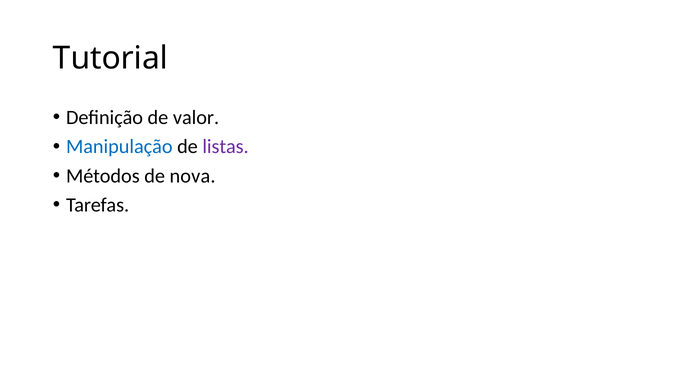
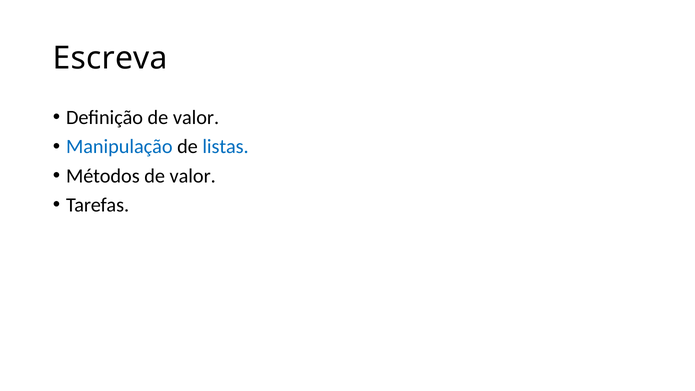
Tutorial: Tutorial -> Escreva (110, 58)
listas colour: purple -> blue (226, 147)
Métodos de nova: nova -> valor (193, 176)
